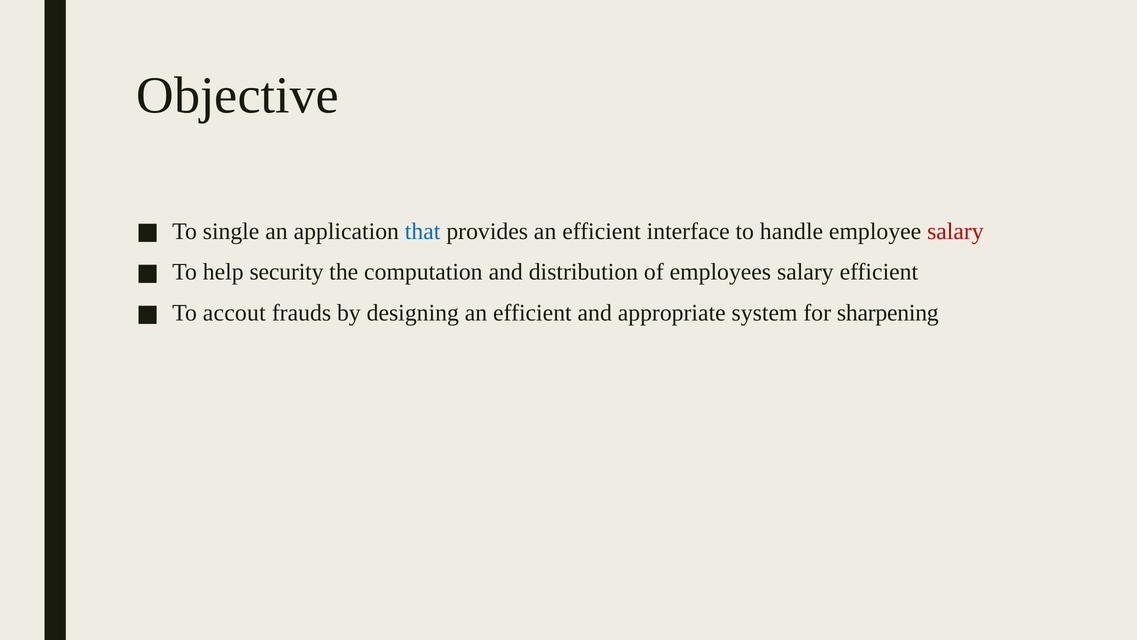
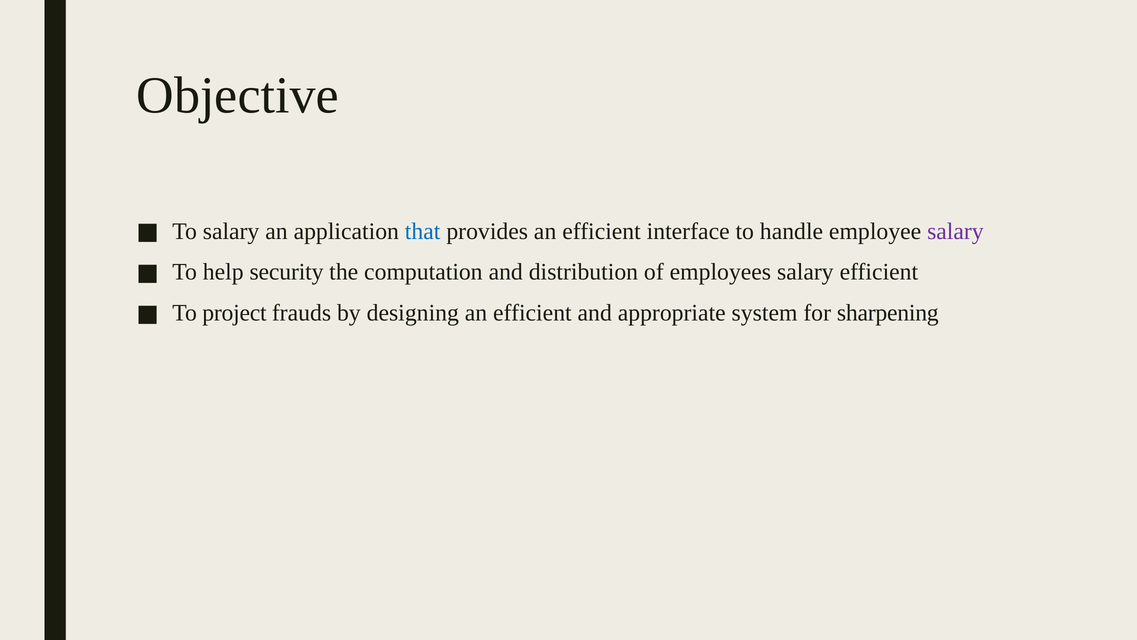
To single: single -> salary (231, 231)
salary colour: red -> purple (955, 231)
accout: accout -> project (234, 313)
